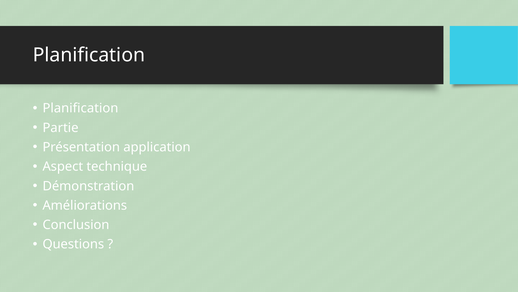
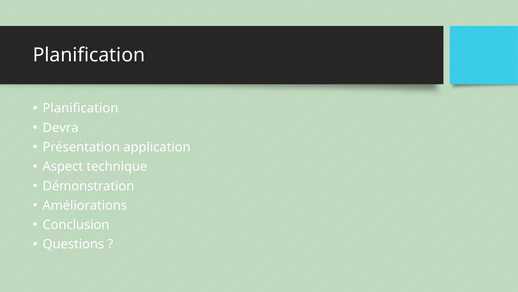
Partie: Partie -> Devra (61, 128)
